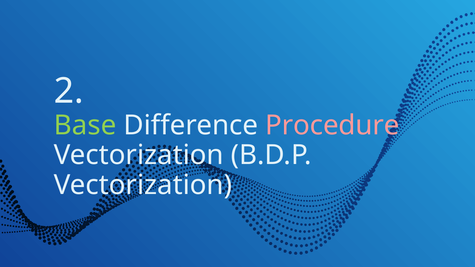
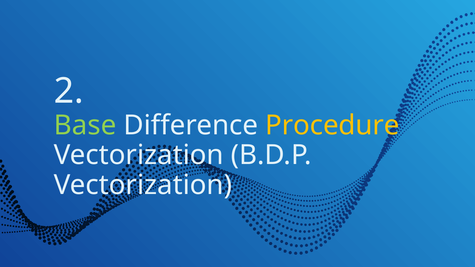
Procedure colour: pink -> yellow (332, 125)
